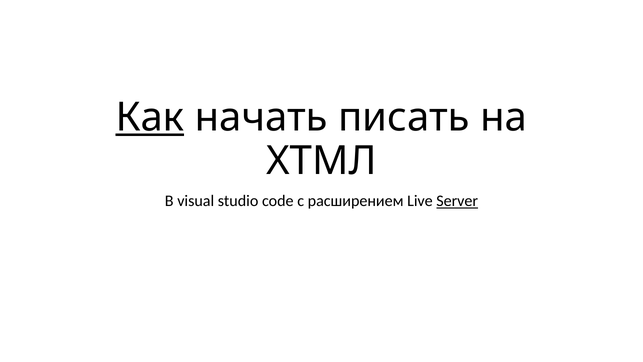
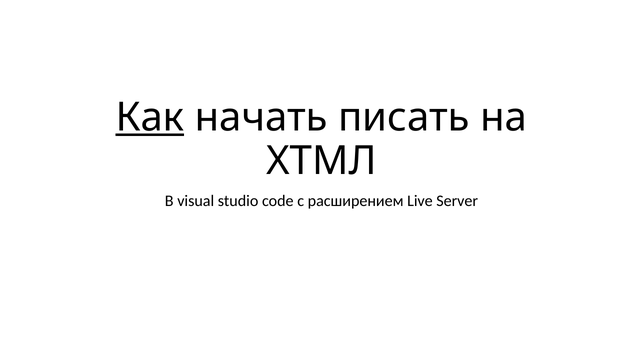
Server underline: present -> none (457, 201)
